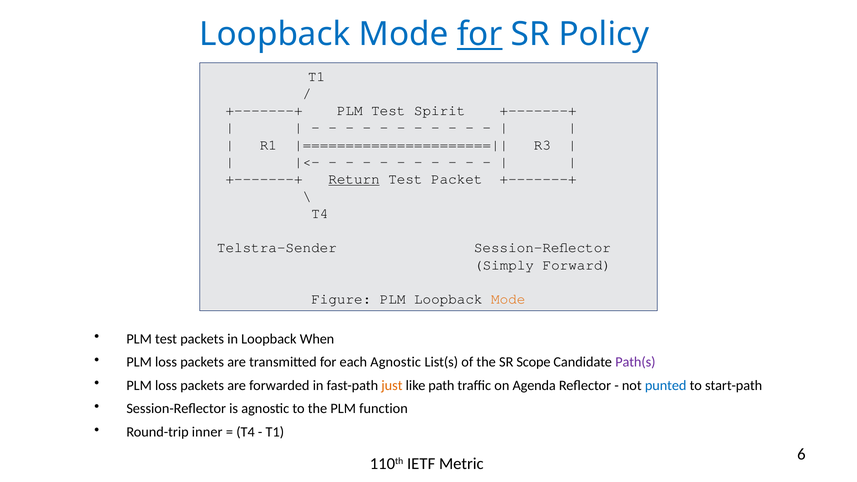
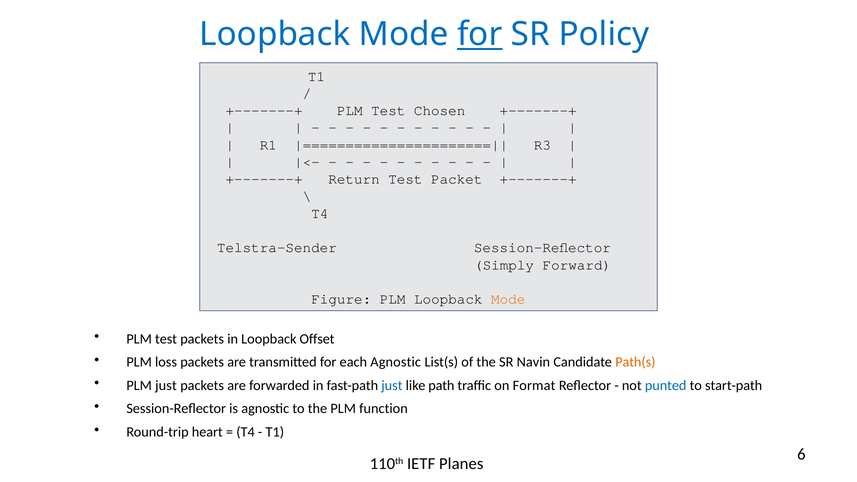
Spirit: Spirit -> Chosen (440, 111)
Return underline: present -> none (354, 179)
When: When -> Offset (317, 339)
Scope: Scope -> Navin (533, 362)
Path(s colour: purple -> orange (635, 362)
loss: loss -> just (166, 386)
just colour: orange -> blue (392, 386)
Agenda: Agenda -> Format (534, 386)
inner: inner -> heart (207, 432)
Metric: Metric -> Planes (461, 464)
